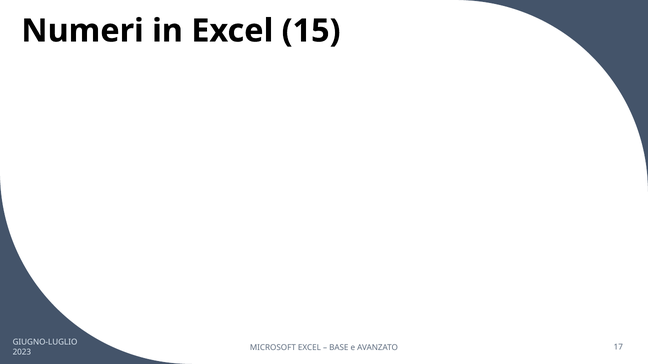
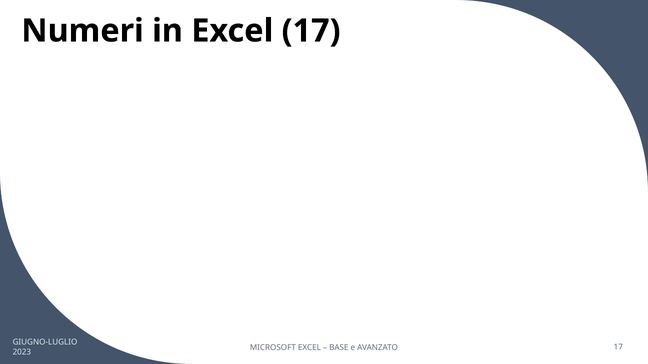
Excel 15: 15 -> 17 (311, 31)
